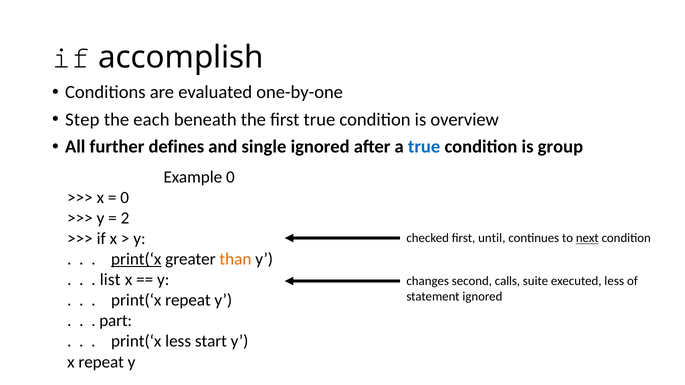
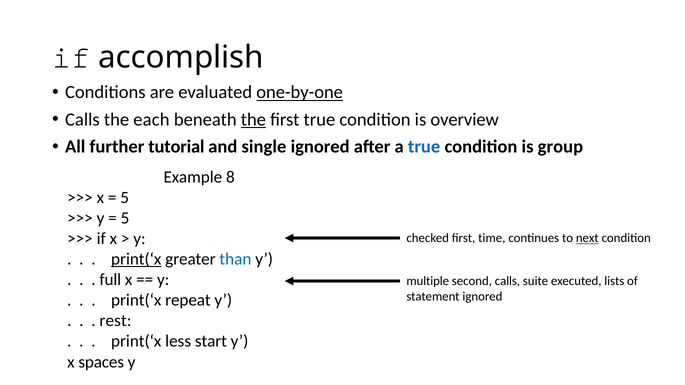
one-by-one underline: none -> present (300, 92)
Step: Step -> Calls (82, 120)
the underline: none -> present (253, 120)
defines: defines -> tutorial (176, 147)
Example 0: 0 -> 8 (230, 177)
0: 0 -> 5 (125, 198)
2: 2 -> 5 (125, 218)
until: until -> time (492, 238)
than colour: orange -> blue (235, 259)
list: list -> full (110, 280)
changes: changes -> multiple (428, 281)
executed less: less -> lists (614, 281)
part: part -> rest (115, 321)
x repeat: repeat -> spaces (101, 362)
